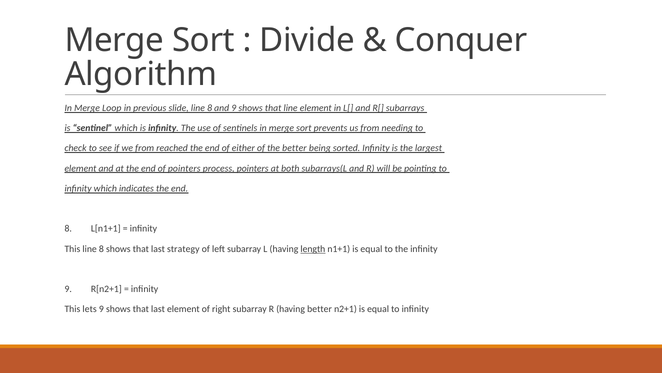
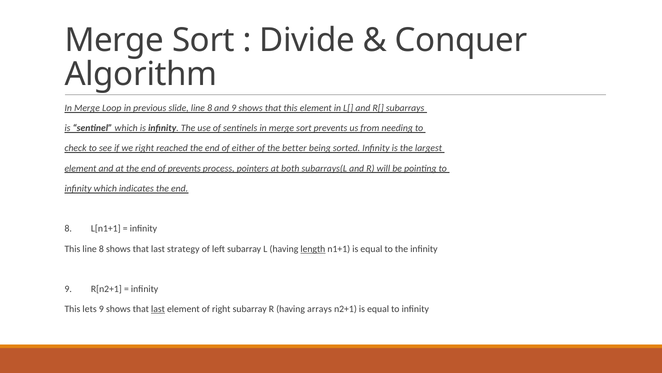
that line: line -> this (291, 108)
we from: from -> right (145, 148)
of pointers: pointers -> prevents (184, 168)
last underline: none -> present (158, 309)
having better: better -> arrays (320, 309)
